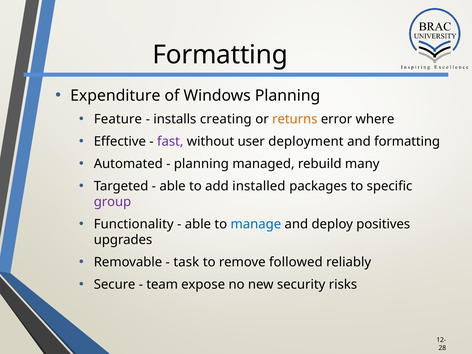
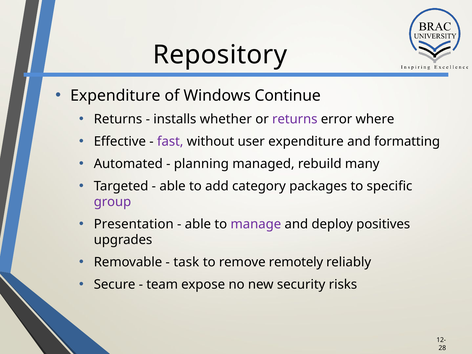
Formatting: Formatting -> Repository (220, 55)
Windows Planning: Planning -> Continue (288, 96)
Feature: Feature -> Returns (118, 119)
creating: creating -> whether (226, 119)
returns colour: orange -> purple (295, 119)
user deployment: deployment -> expenditure (306, 142)
installed: installed -> category (259, 186)
Functionality: Functionality -> Presentation (134, 224)
manage colour: blue -> purple (256, 224)
followed: followed -> remotely (296, 262)
